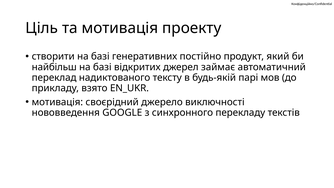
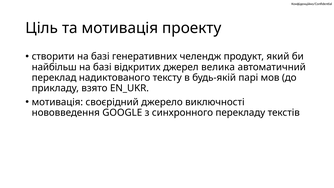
постійно: постійно -> челендж (200, 56)
займає: займає -> велика (218, 67)
